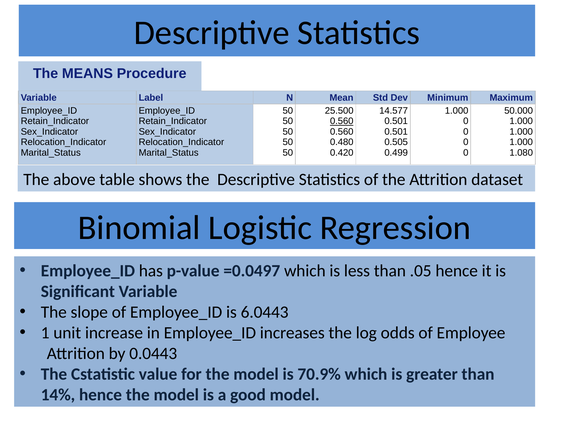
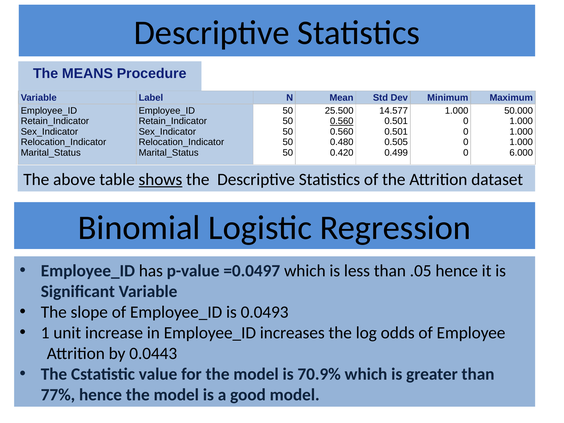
1.080: 1.080 -> 6.000 (521, 153)
shows underline: none -> present (160, 180)
6.0443: 6.0443 -> 0.0493 (265, 312)
14%: 14% -> 77% (58, 395)
